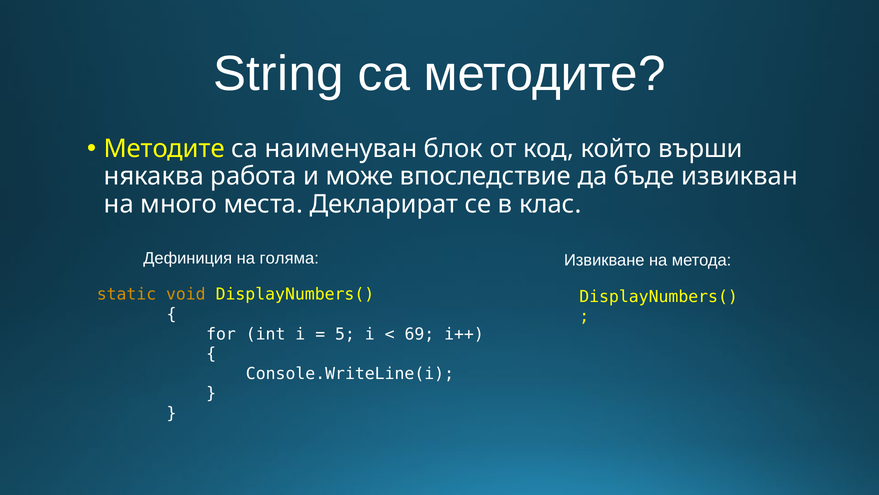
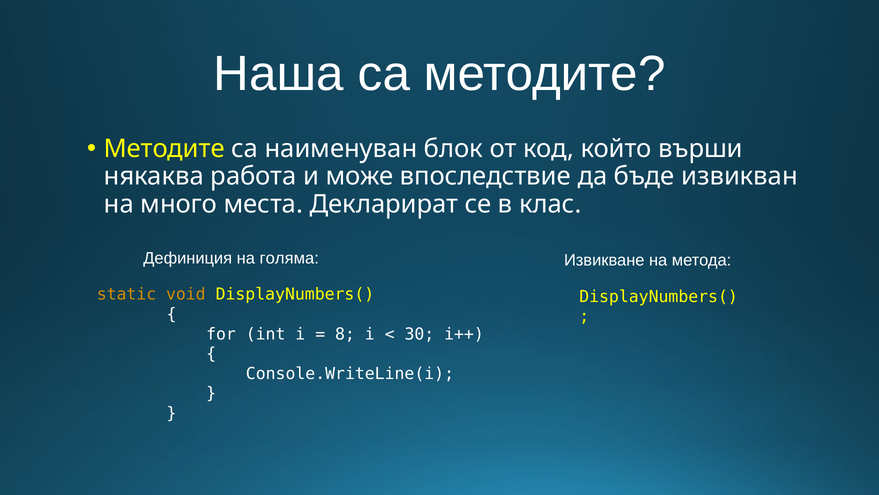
String: String -> Наша (279, 74)
5: 5 -> 8 (345, 334)
69: 69 -> 30 (419, 334)
